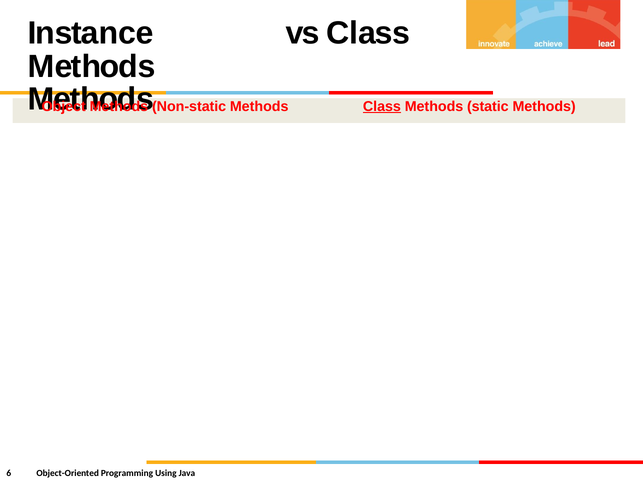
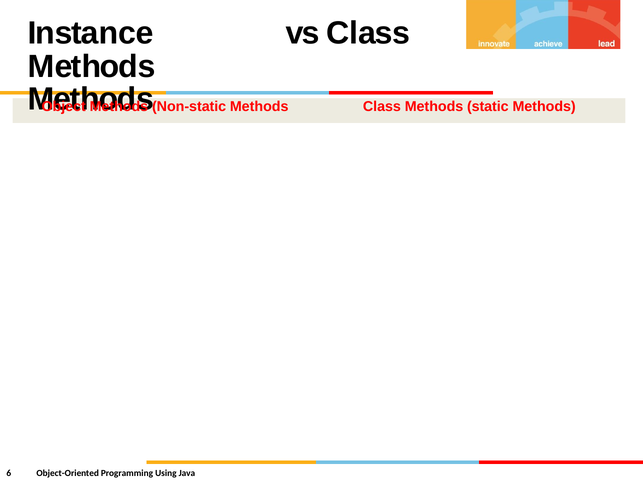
Class underline: present -> none (382, 107)
